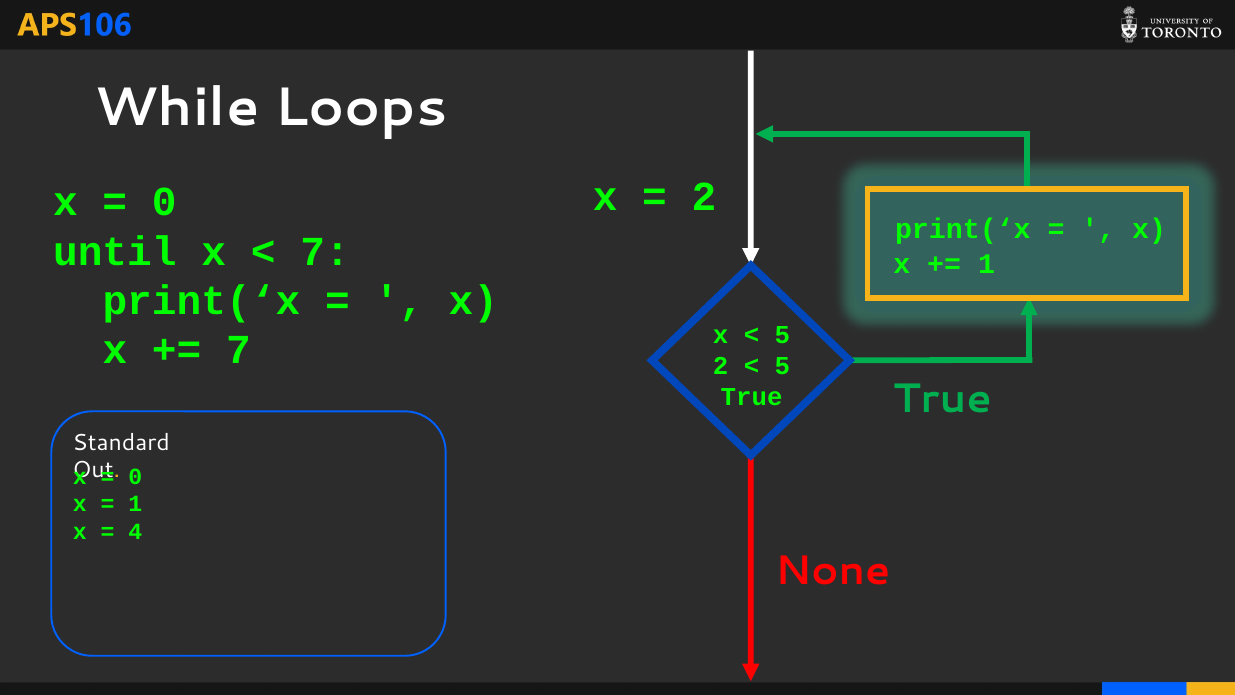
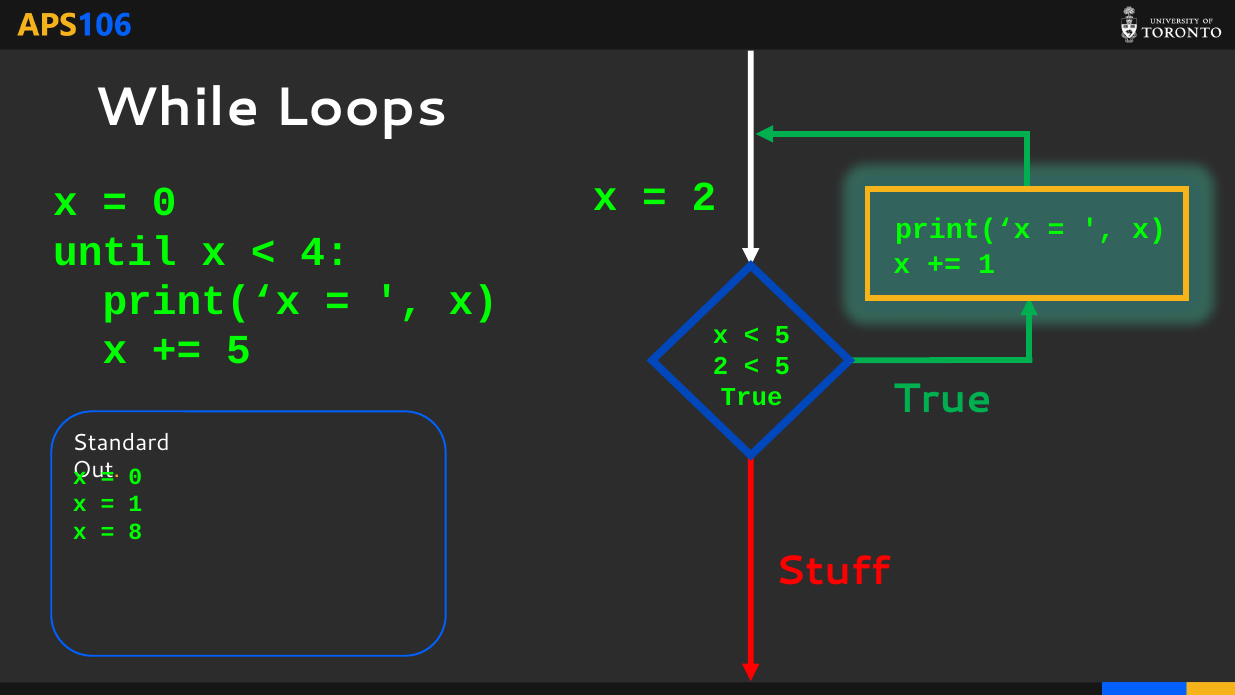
7: 7 -> 4 (325, 251)
7: 7 -> 5 (238, 350)
4: 4 -> 8 (135, 532)
None: None -> Stuff (833, 570)
